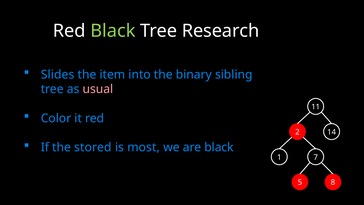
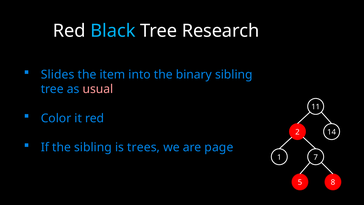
Black colour: light green -> light blue (113, 31)
the stored: stored -> sibling (93, 147)
most: most -> trees (144, 147)
are black: black -> page (219, 147)
